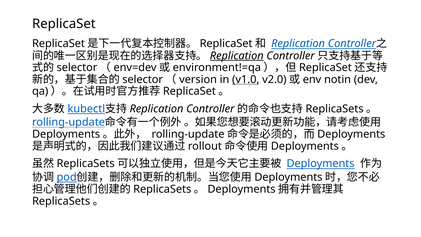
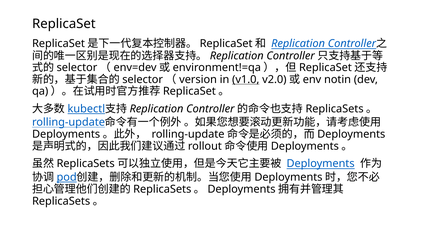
Replication underline: present -> none (237, 56)
